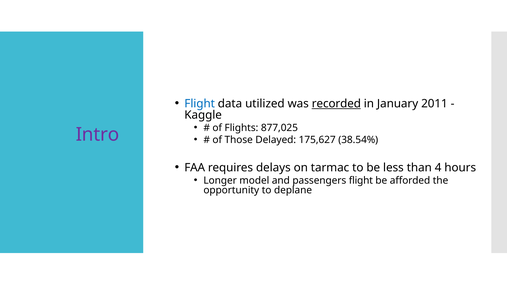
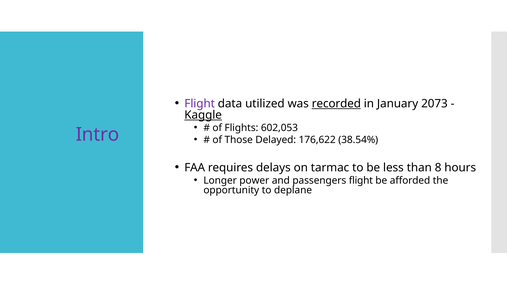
Flight colour: blue -> purple (200, 104)
2011: 2011 -> 2073 (434, 104)
Kaggle underline: none -> present (203, 115)
877,025: 877,025 -> 602,053 (279, 128)
175,627: 175,627 -> 176,622 (317, 140)
4: 4 -> 8 (438, 168)
model: model -> power (254, 181)
